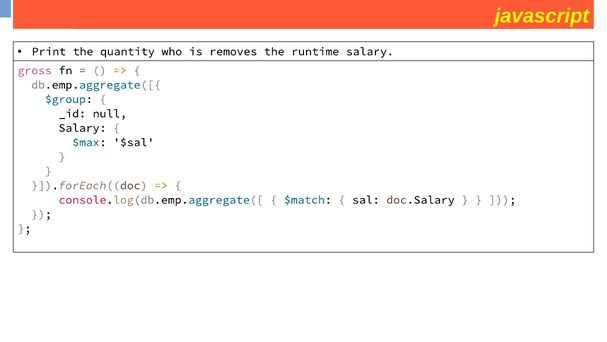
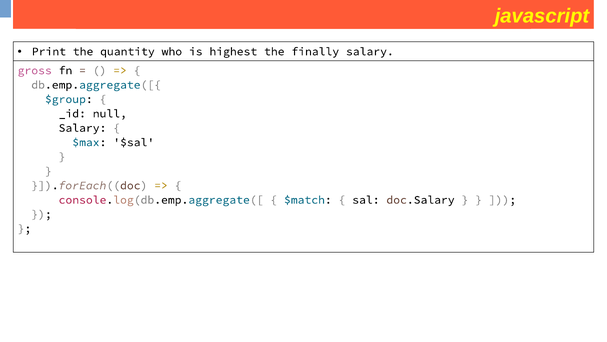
removes: removes -> highest (233, 51)
runtime: runtime -> finally (315, 51)
